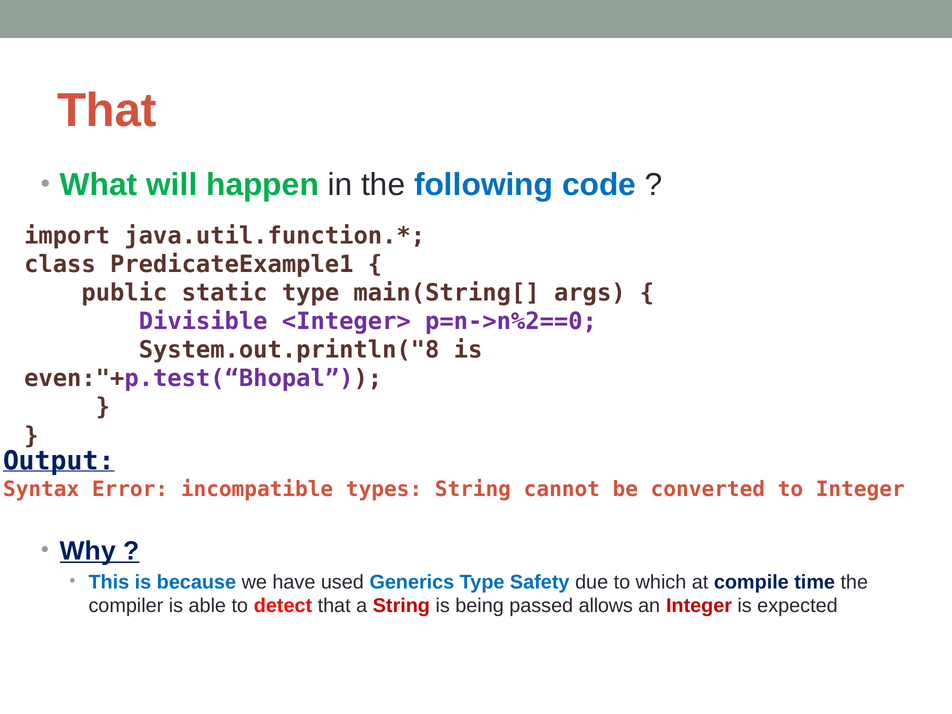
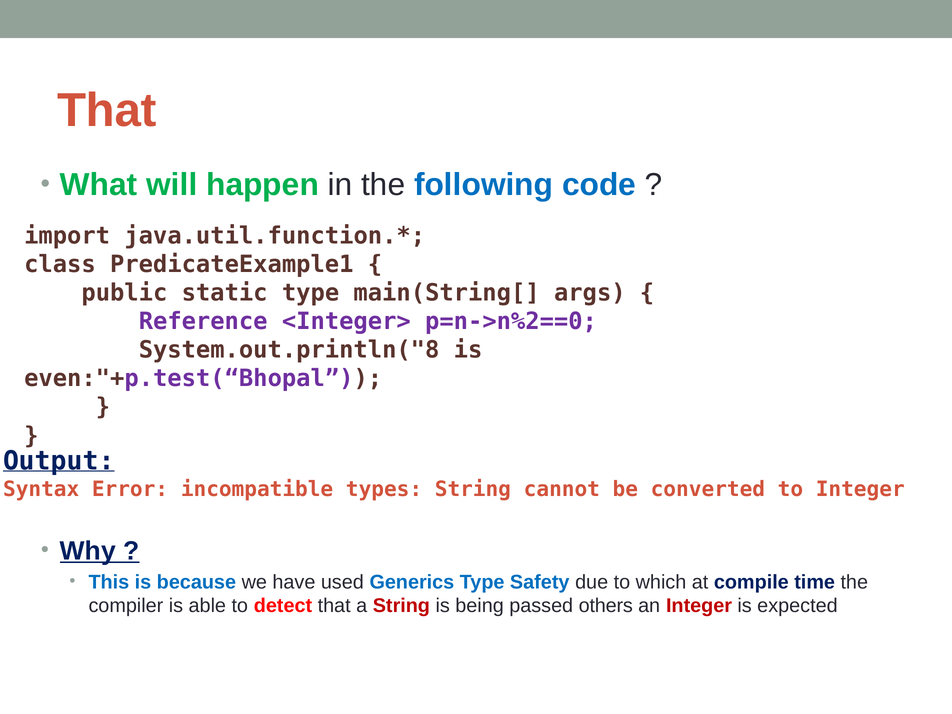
Divisible: Divisible -> Reference (203, 321)
allows: allows -> others (606, 606)
